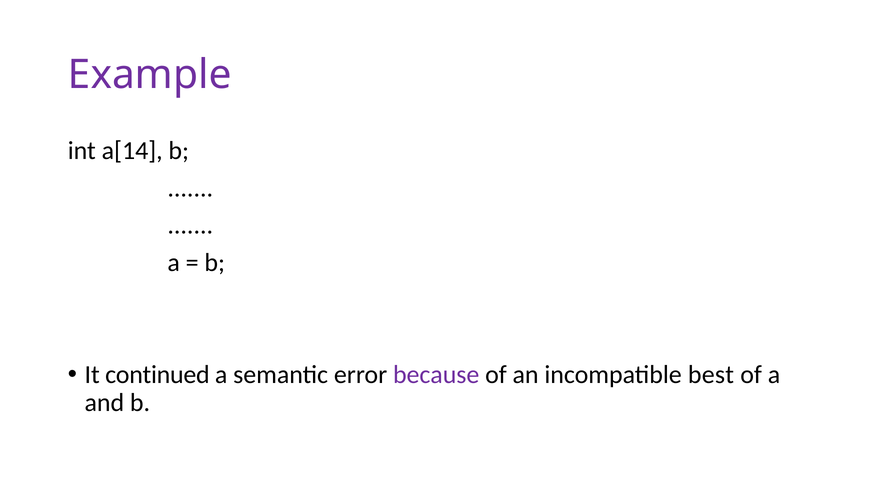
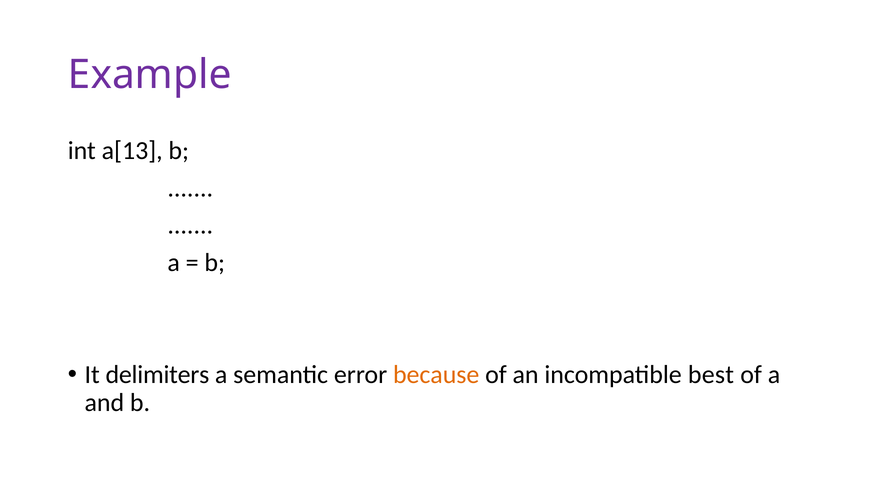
a[14: a[14 -> a[13 (132, 150)
continued: continued -> delimiters (157, 374)
because colour: purple -> orange (436, 374)
